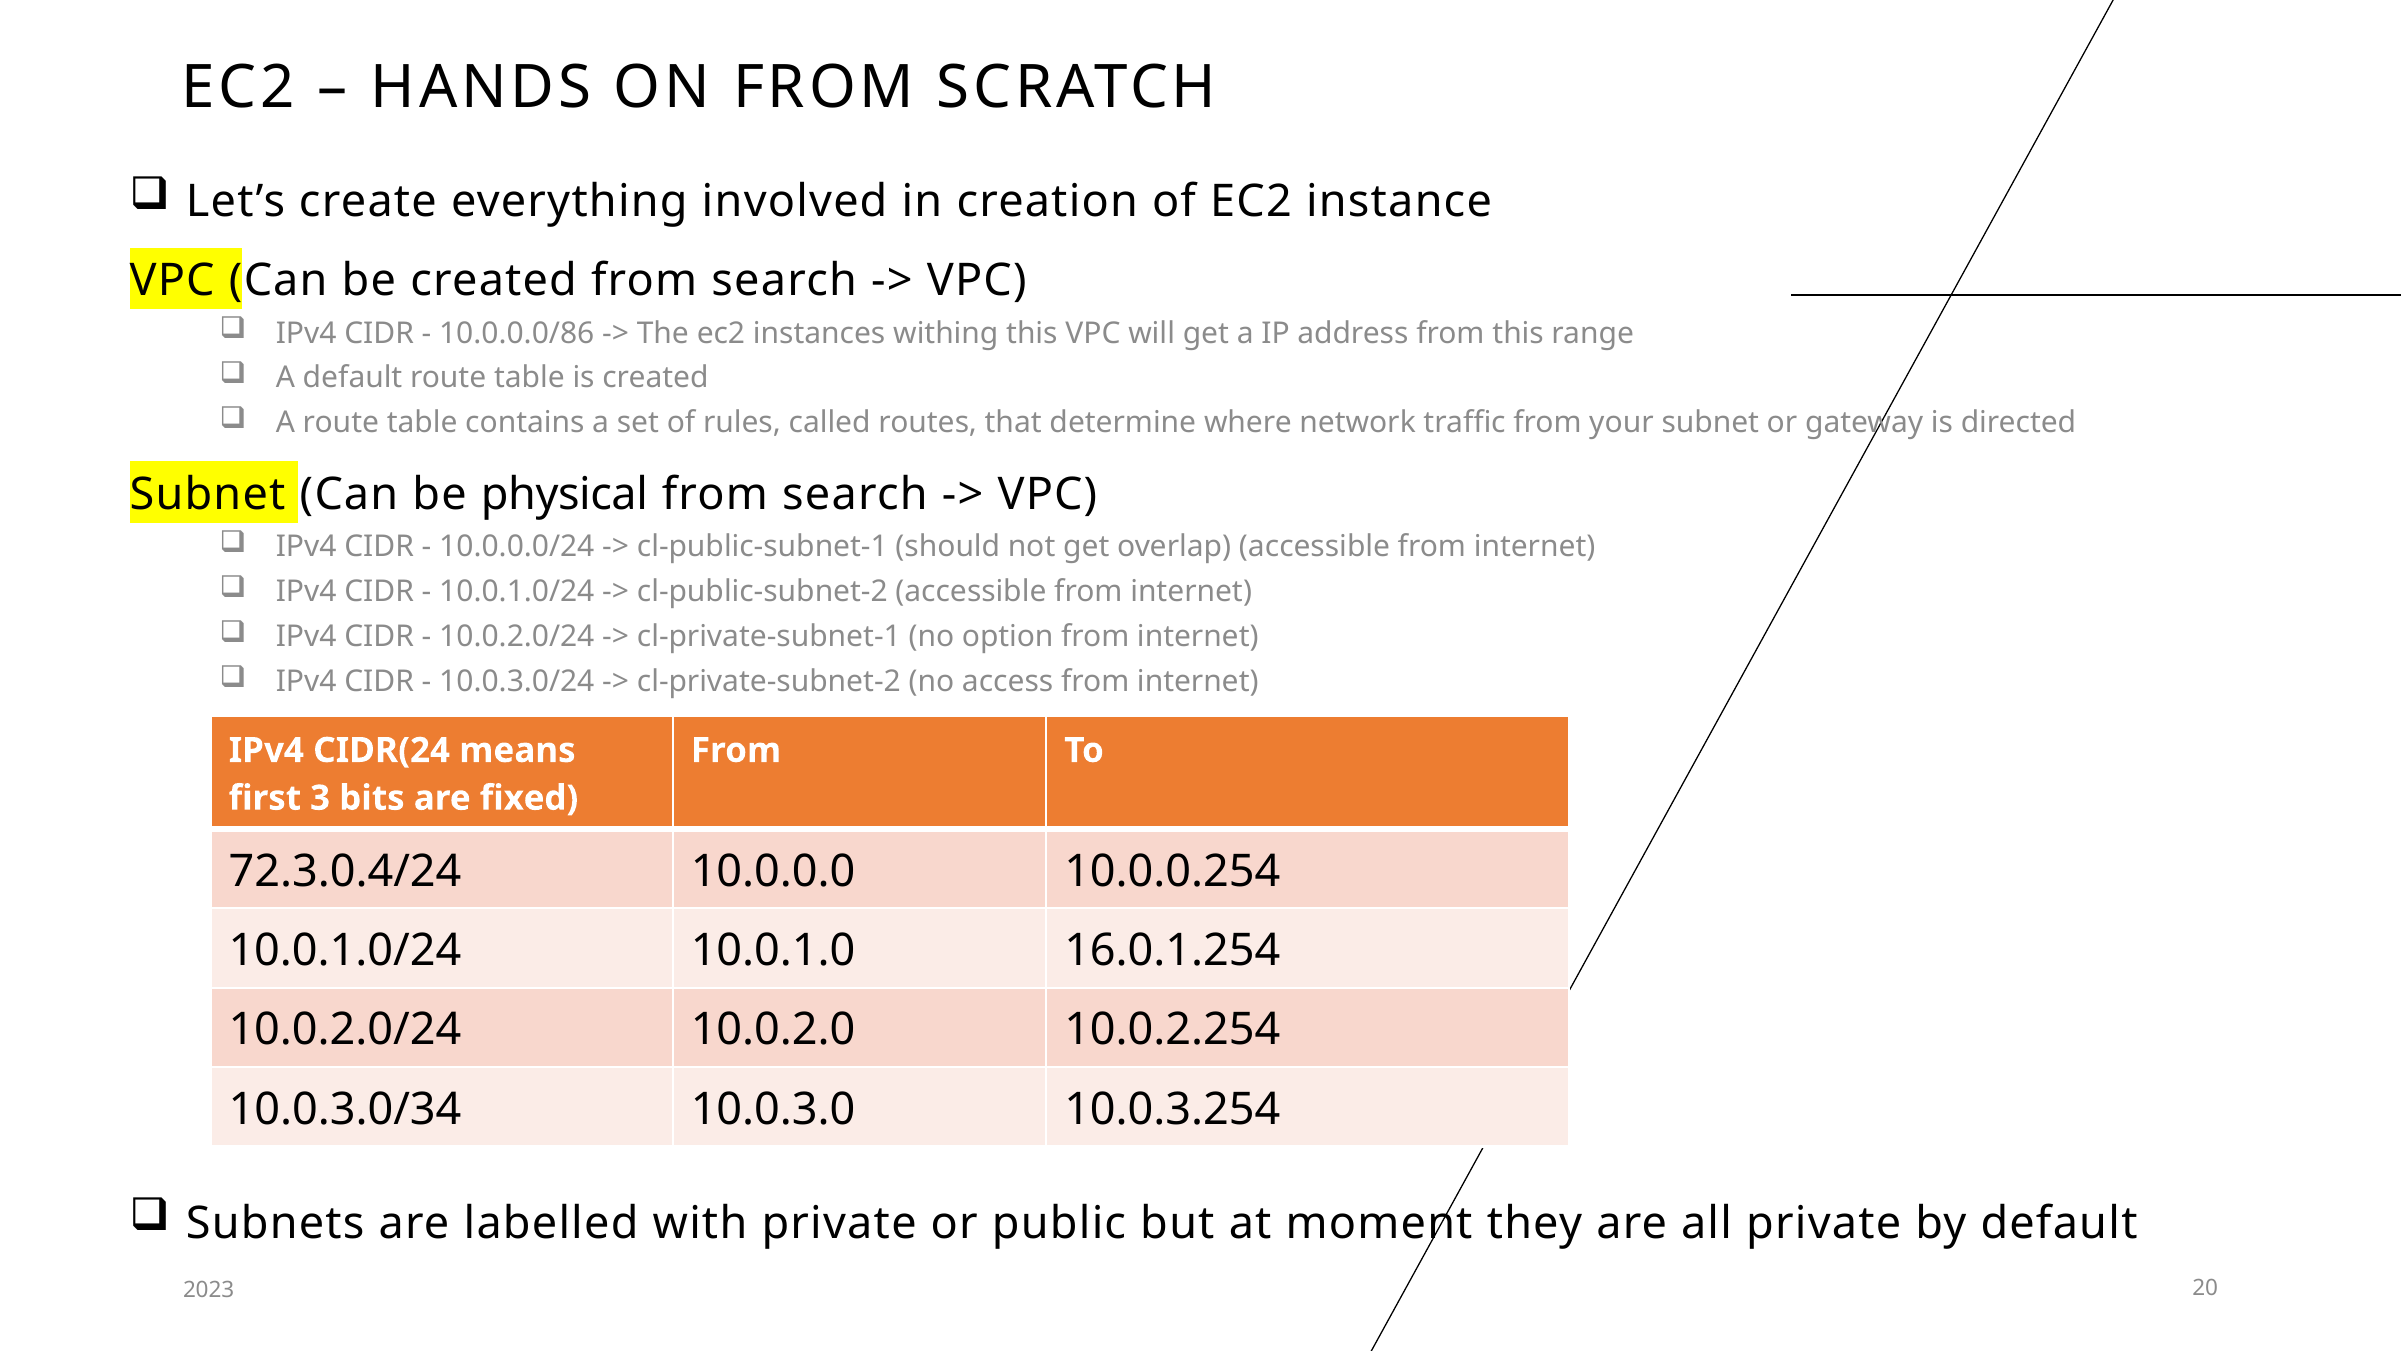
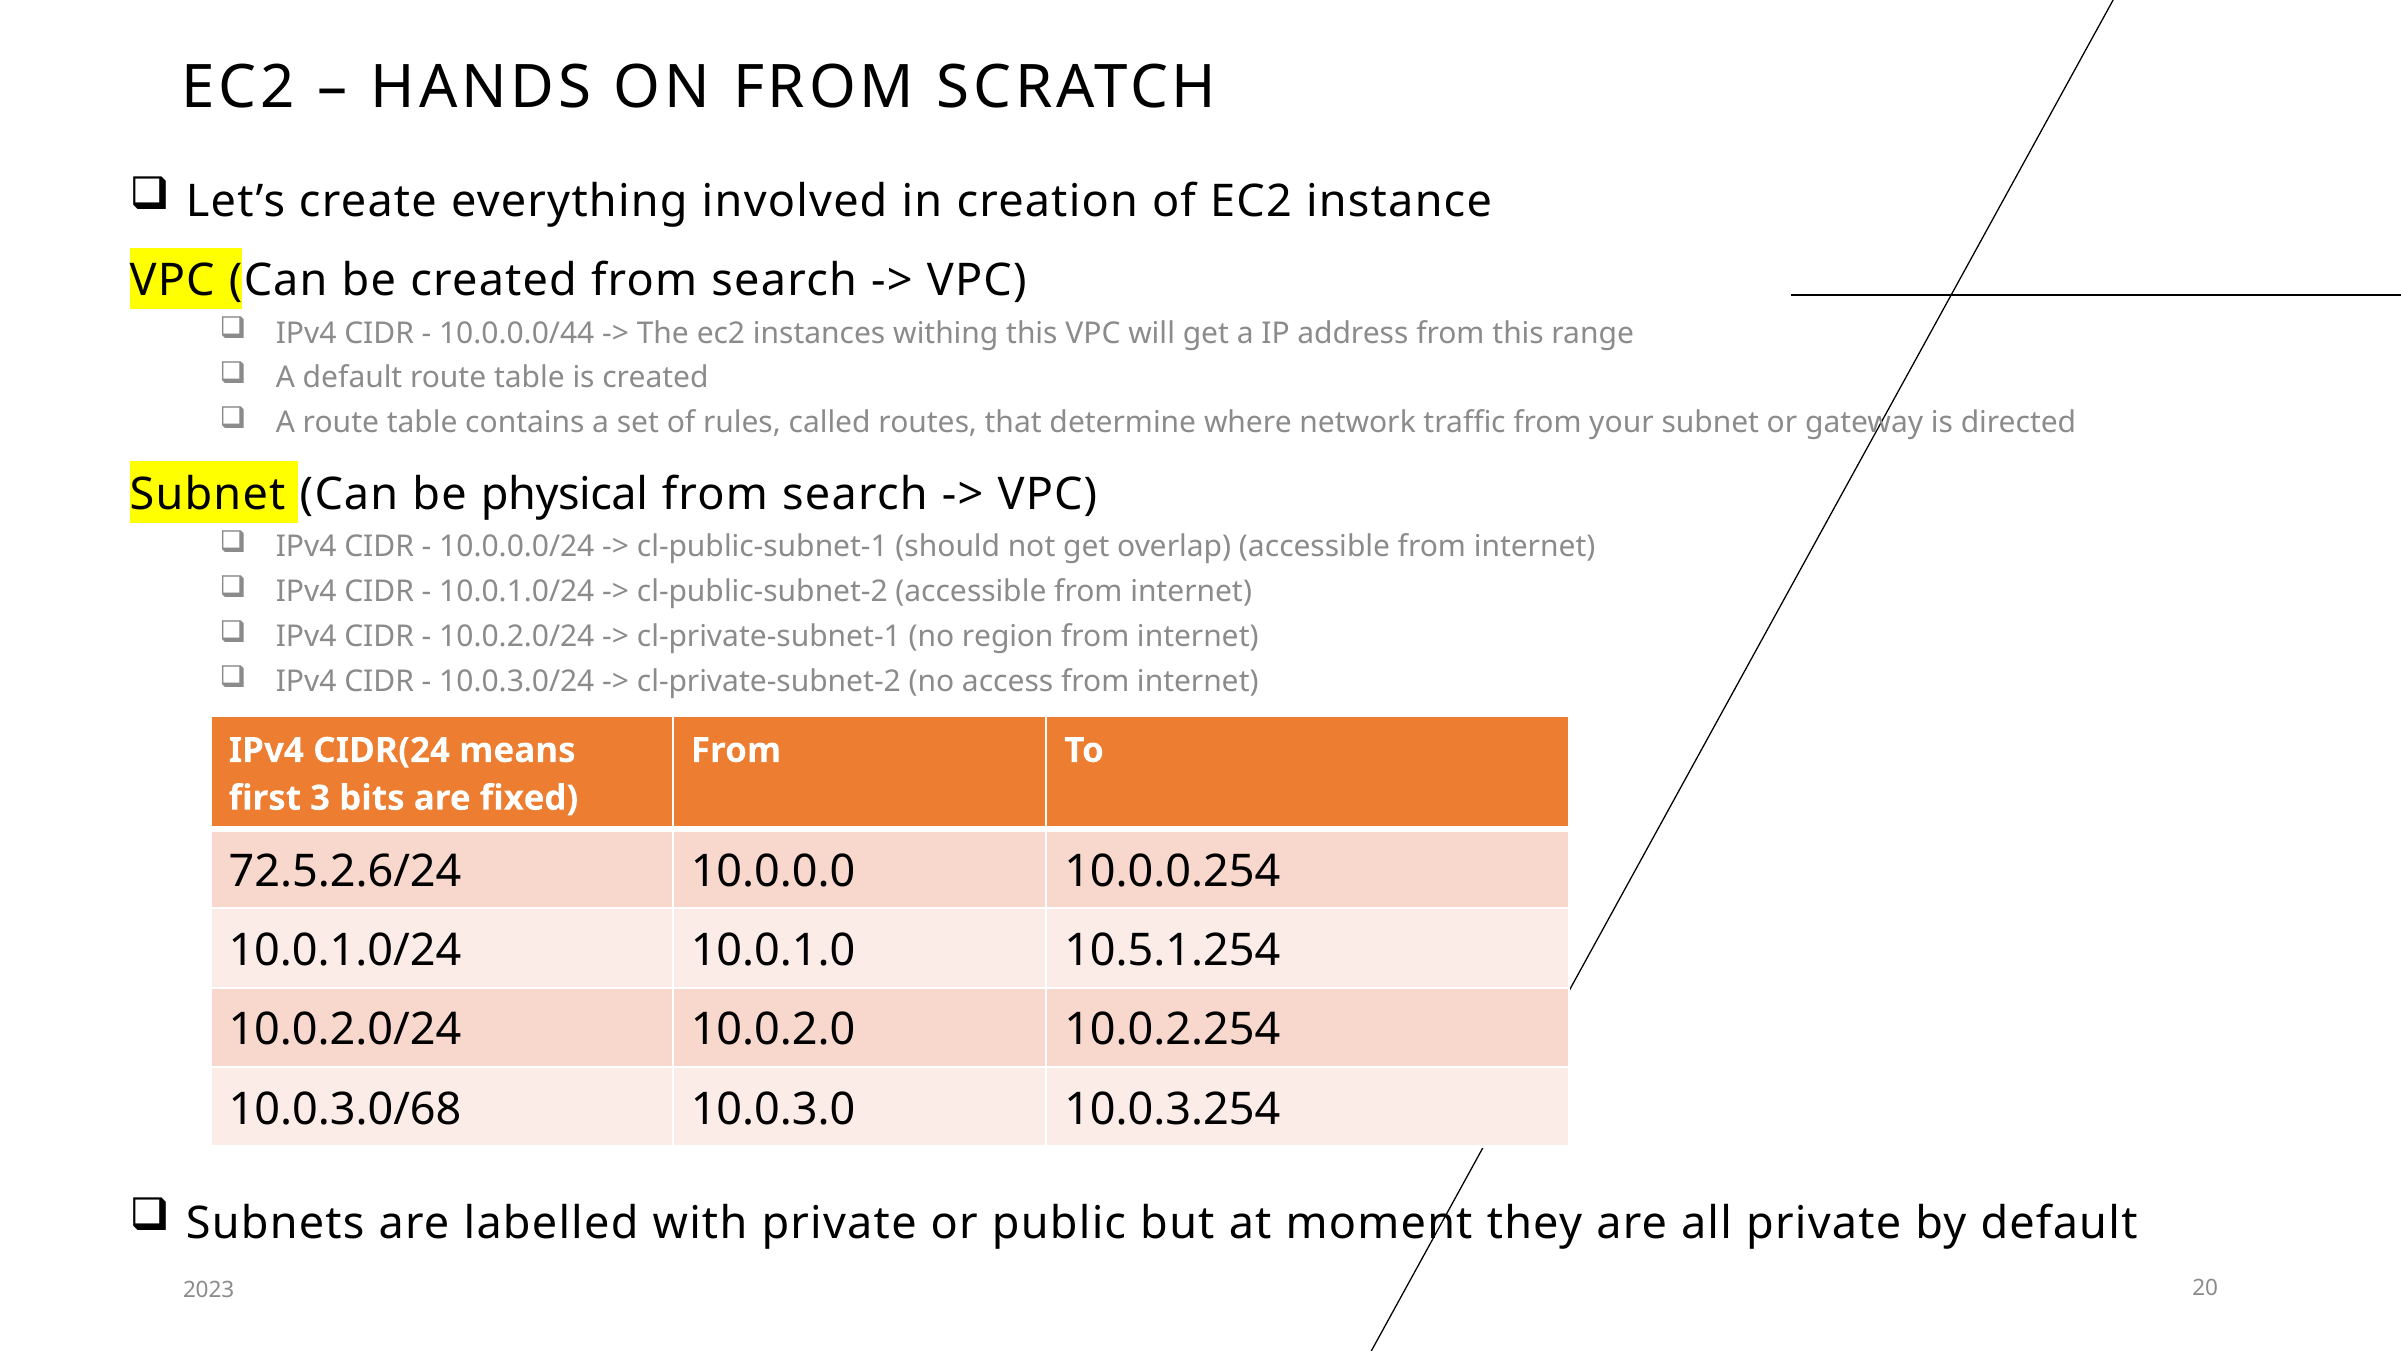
10.0.0.0/86: 10.0.0.0/86 -> 10.0.0.0/44 (517, 333)
option: option -> region (1008, 636)
72.3.0.4/24: 72.3.0.4/24 -> 72.5.2.6/24 (345, 871)
16.0.1.254: 16.0.1.254 -> 10.5.1.254 (1172, 950)
10.0.3.0/34: 10.0.3.0/34 -> 10.0.3.0/68 (345, 1109)
